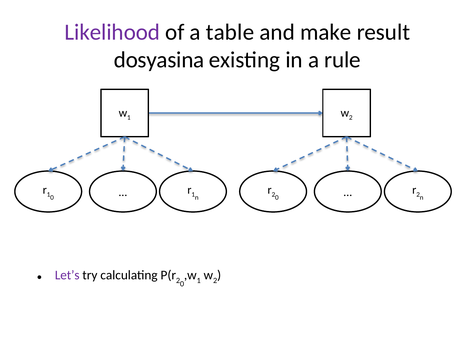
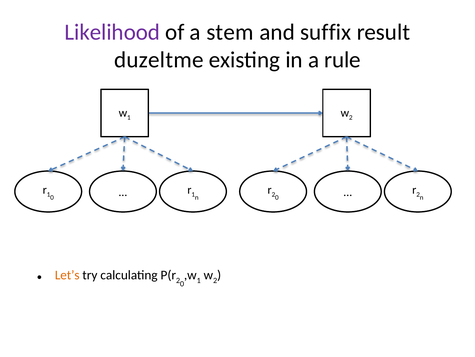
table: table -> stem (230, 32)
make: make -> suffix (326, 32)
dosyasina: dosyasina -> duzeltme (159, 60)
Let’s colour: purple -> orange (67, 275)
